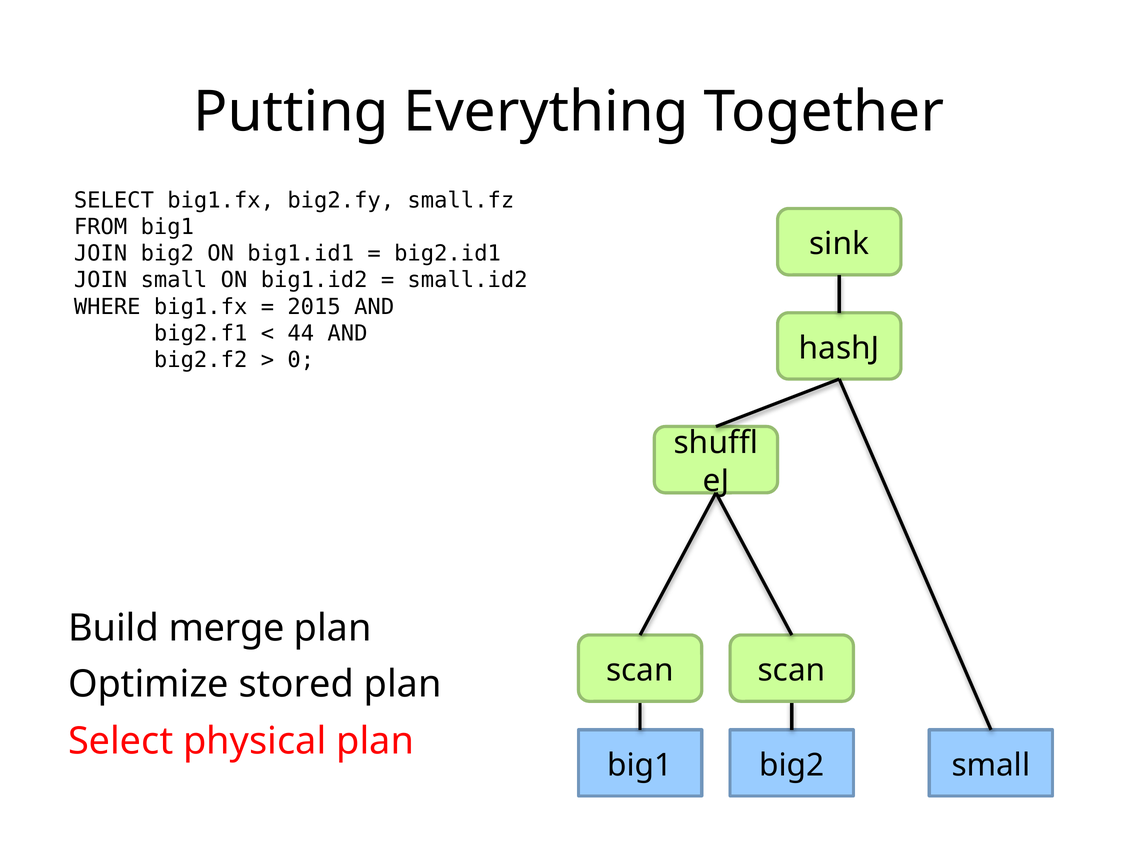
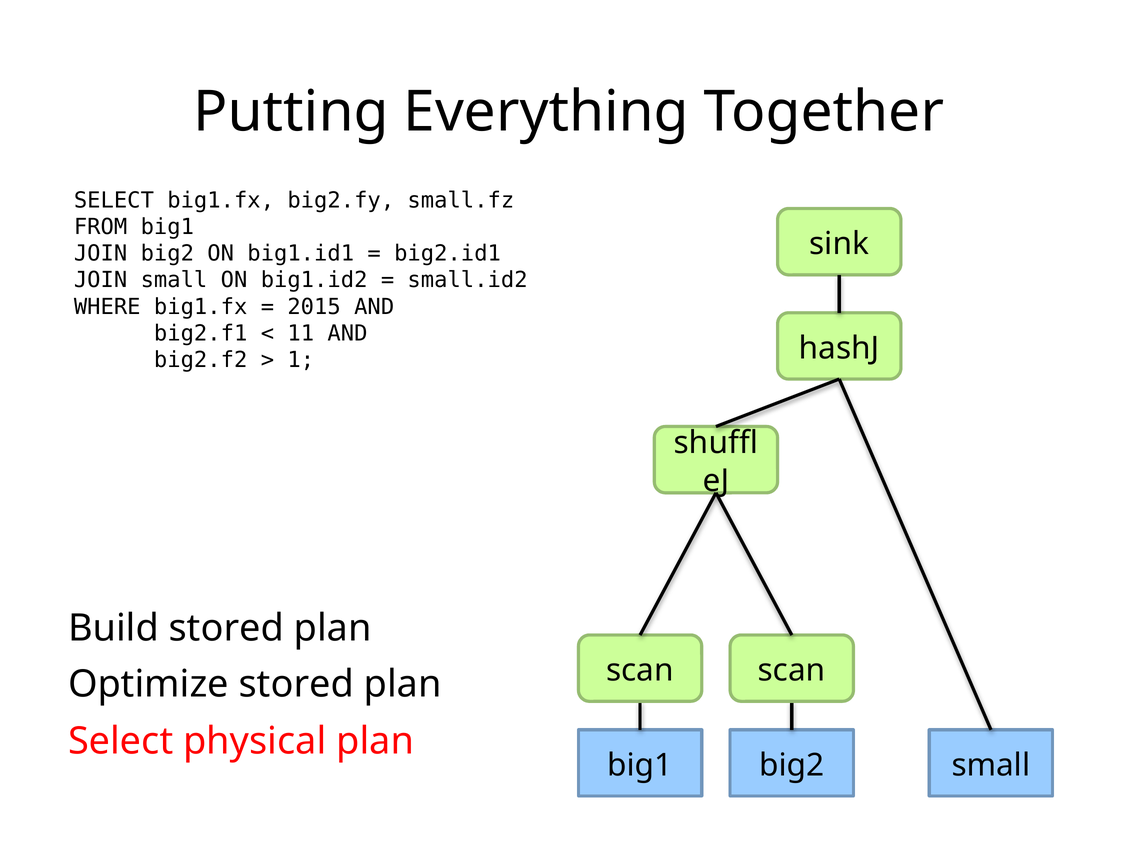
44: 44 -> 11 (301, 333)
0: 0 -> 1 (301, 360)
Build merge: merge -> stored (226, 628)
